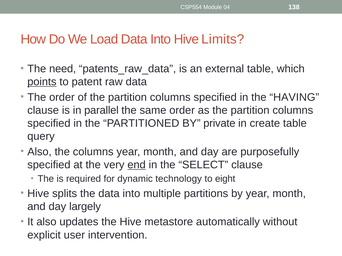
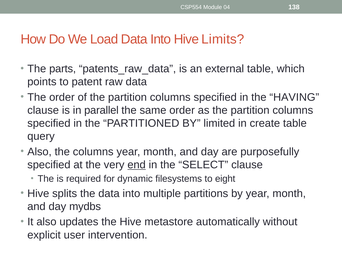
need: need -> parts (63, 69)
points underline: present -> none (42, 82)
private: private -> limited (219, 124)
technology: technology -> filesystems (179, 179)
largely: largely -> mydbs (85, 207)
